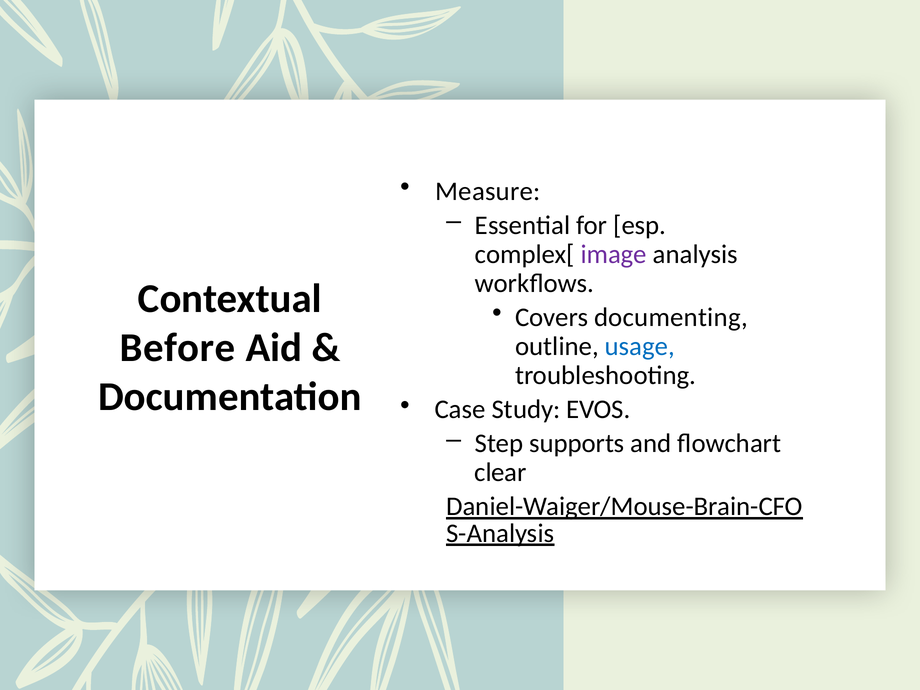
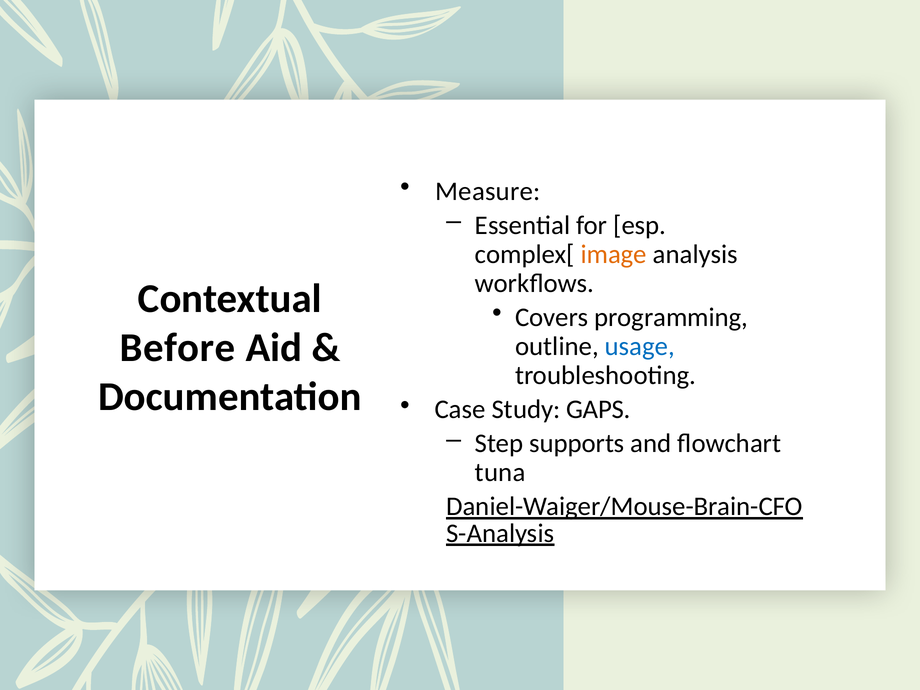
image colour: purple -> orange (614, 254)
documenting: documenting -> programming (671, 317)
EVOS: EVOS -> GAPS (598, 409)
clear: clear -> tuna (500, 472)
